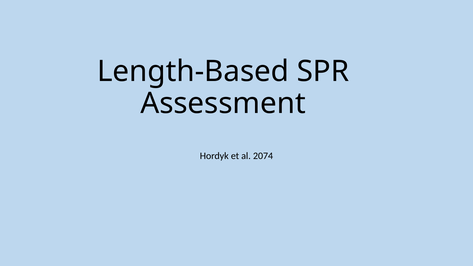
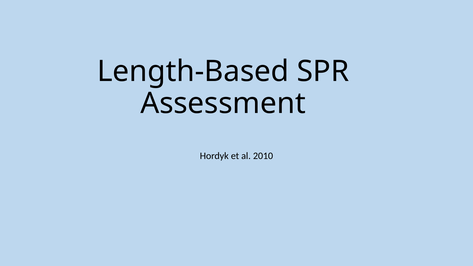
2074: 2074 -> 2010 (263, 156)
